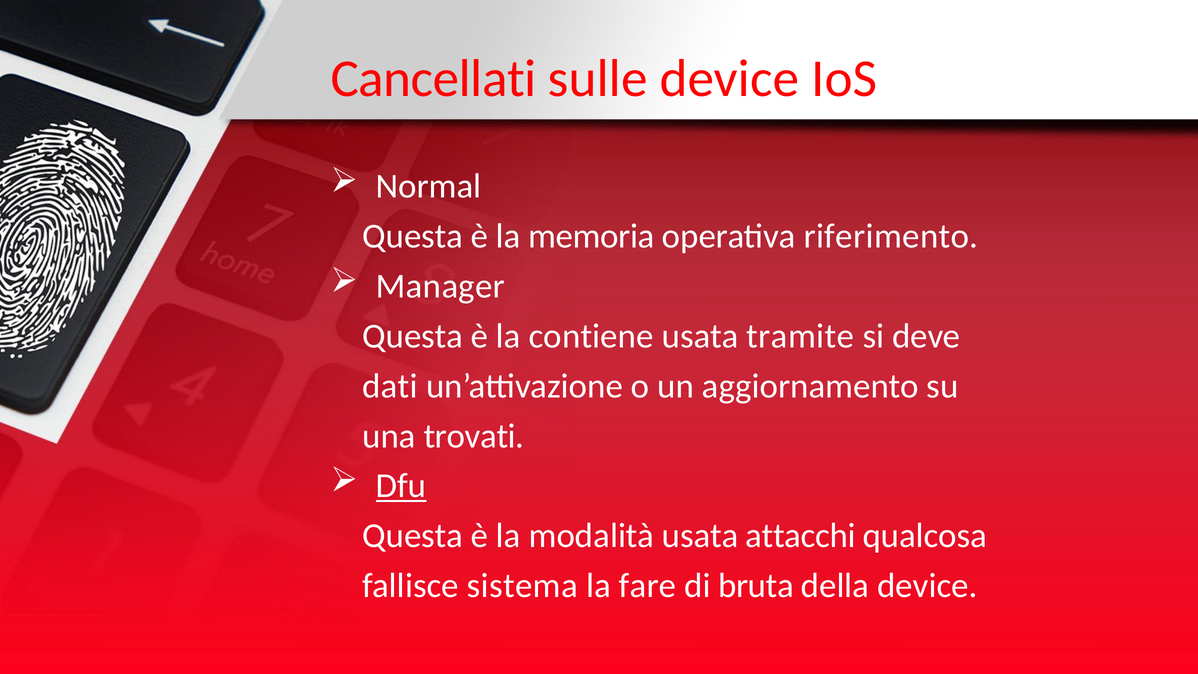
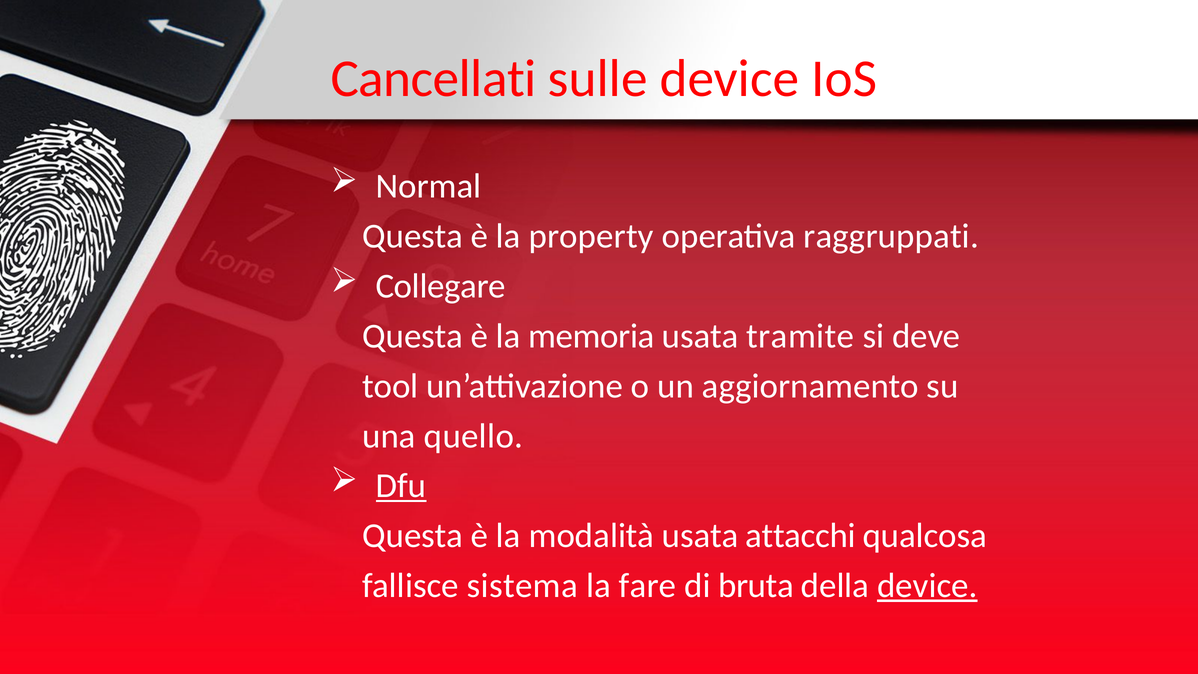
memoria: memoria -> property (591, 236)
riferimento: riferimento -> raggruppati (891, 236)
Manager: Manager -> Collegare (441, 286)
contiene: contiene -> memoria (591, 336)
dati: dati -> tool (390, 386)
trovati: trovati -> quello (474, 436)
device underline: none -> present (927, 586)
